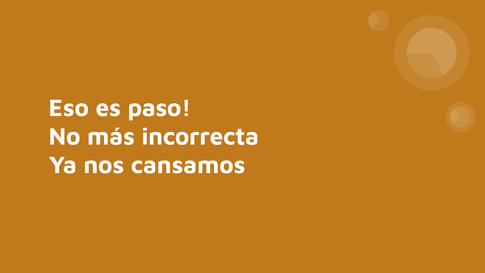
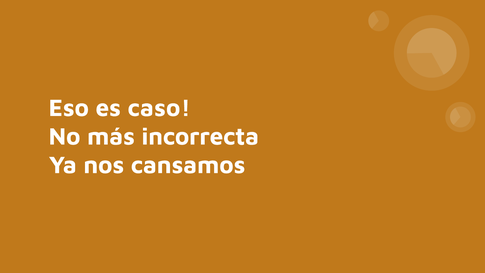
paso: paso -> caso (159, 108)
